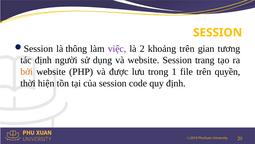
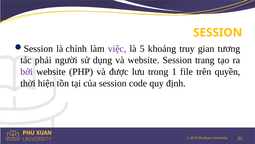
thông: thông -> chính (76, 49)
2: 2 -> 5 (142, 49)
khoảng trên: trên -> truy (187, 49)
tác định: định -> phải (43, 60)
bởi colour: orange -> purple (27, 71)
